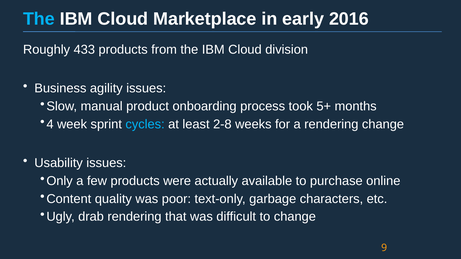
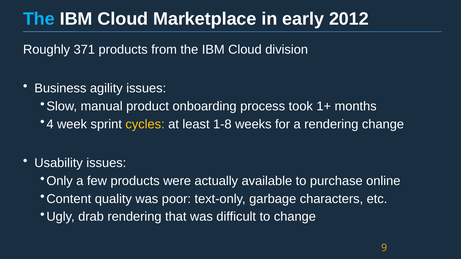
2016: 2016 -> 2012 (349, 19)
433: 433 -> 371 (84, 50)
5+: 5+ -> 1+ (324, 106)
cycles colour: light blue -> yellow (145, 124)
2-8: 2-8 -> 1-8 (222, 124)
